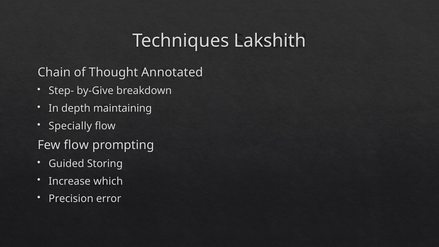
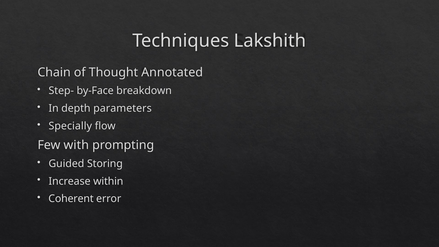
by-Give: by-Give -> by-Face (95, 91)
maintaining: maintaining -> parameters (123, 108)
Few flow: flow -> with (76, 145)
which: which -> within (108, 181)
Precision: Precision -> Coherent (71, 199)
